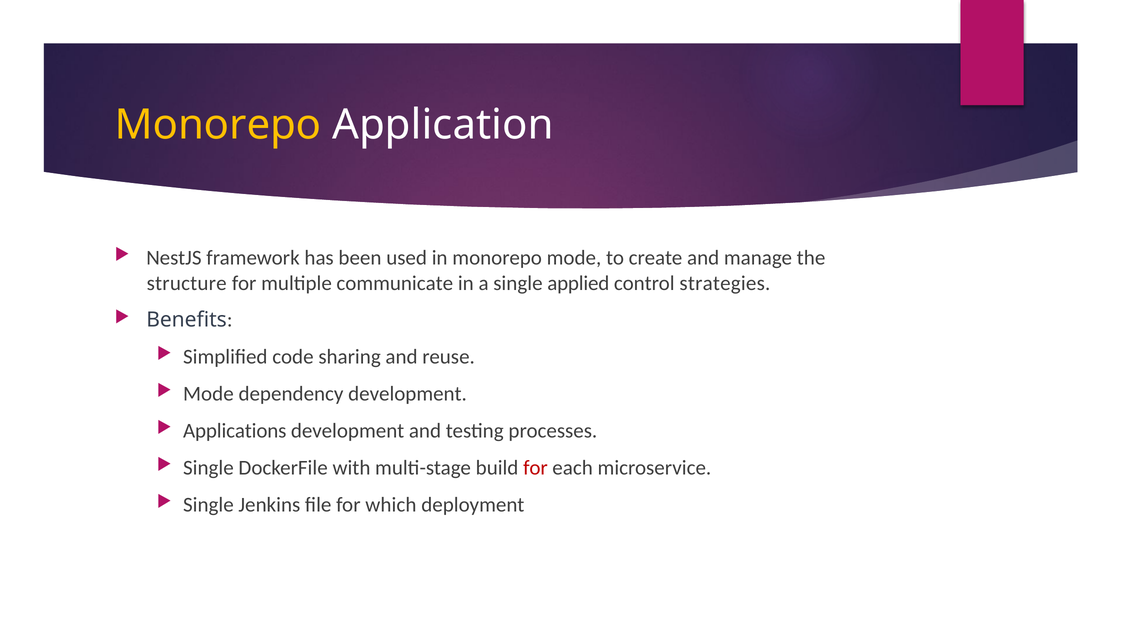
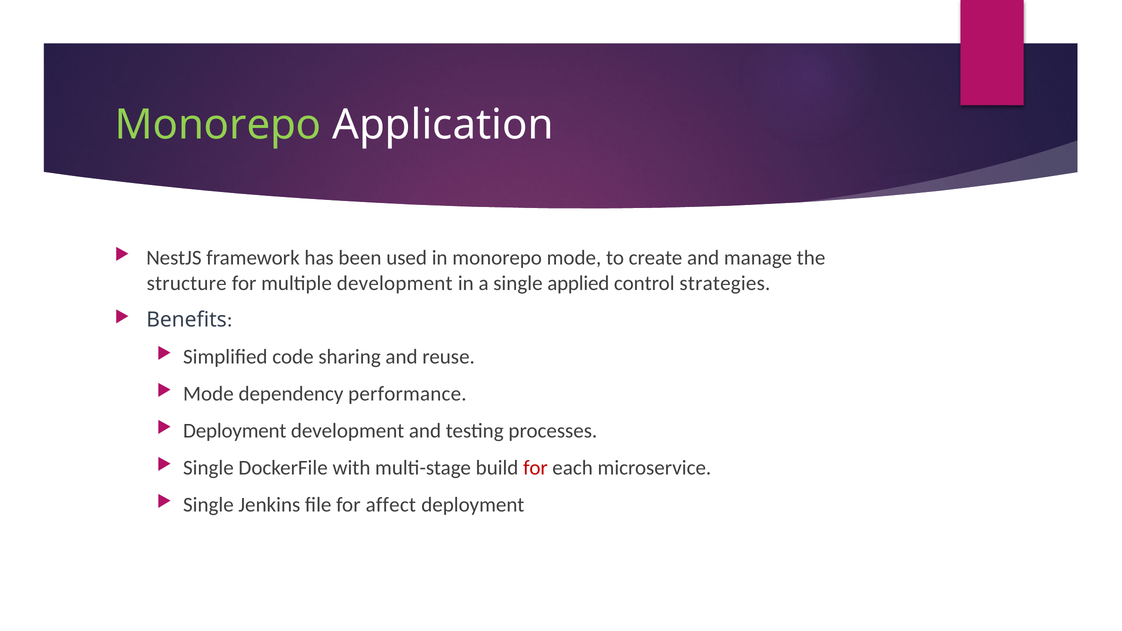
Monorepo colour: yellow -> light green (218, 125)
multiple communicate: communicate -> development (395, 283)
dependency development: development -> performance (407, 394)
Applications: Applications -> Deployment (235, 431)
which: which -> affect (391, 505)
